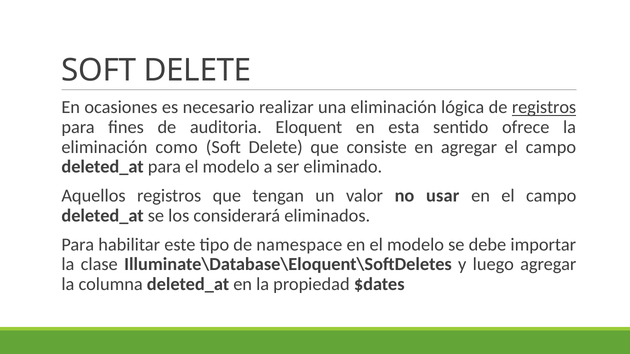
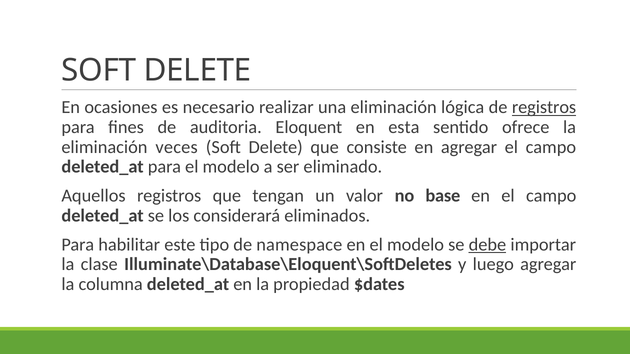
como: como -> veces (177, 147)
usar: usar -> base (443, 196)
debe underline: none -> present (487, 245)
